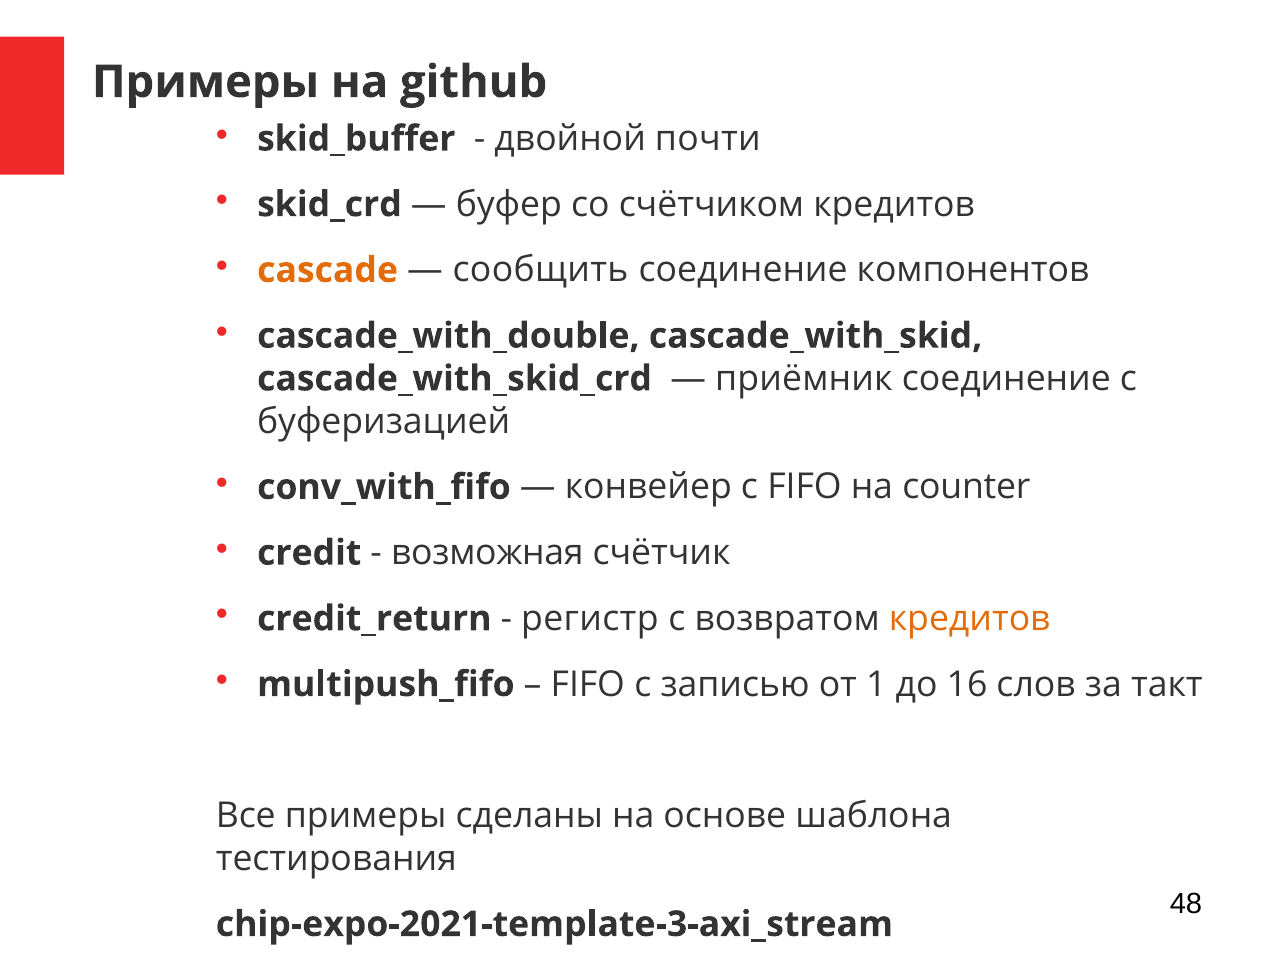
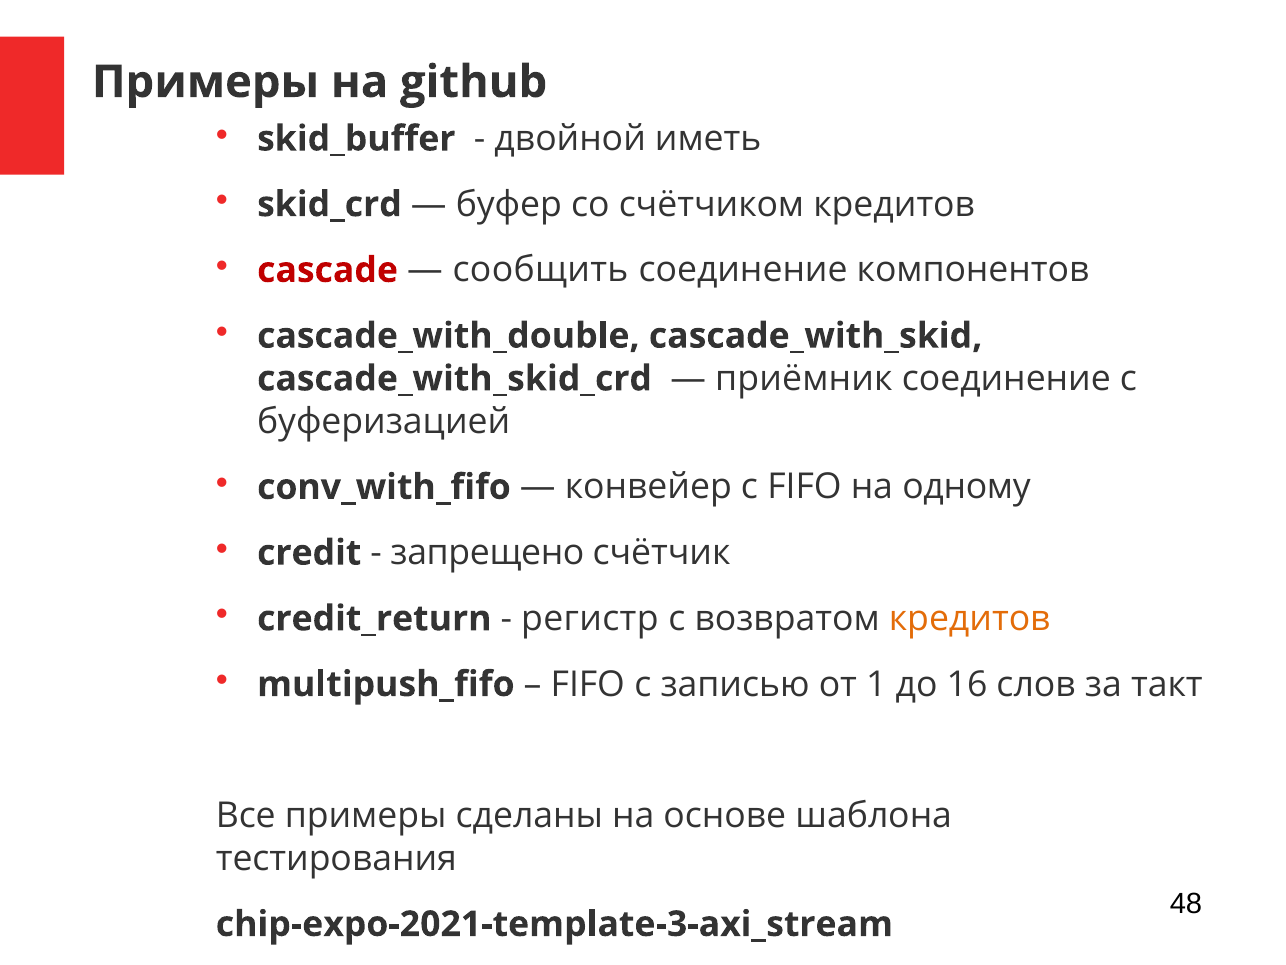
почти: почти -> иметь (708, 139)
cascade colour: orange -> red (328, 270)
counter: counter -> одному (966, 487)
возможная: возможная -> запрещено (487, 553)
